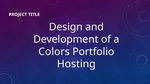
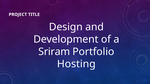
Colors: Colors -> Sriram (54, 52)
